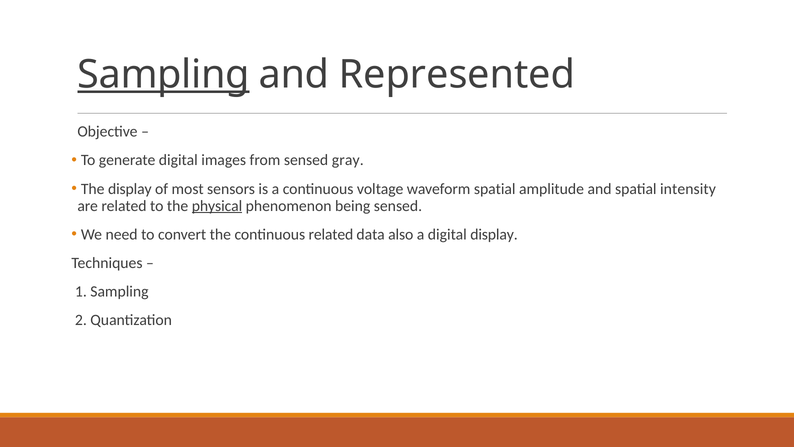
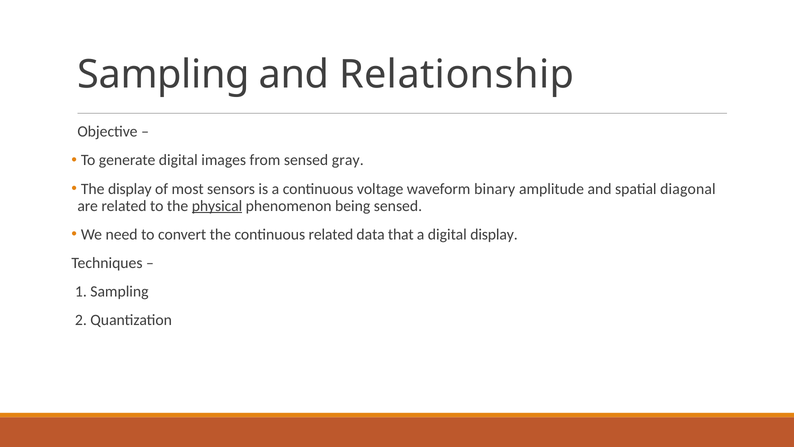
Sampling underline: present -> none (164, 74)
Represented: Represented -> Relationship (457, 74)
waveform spatial: spatial -> binary (495, 189)
intensity: intensity -> diagonal (688, 189)
also: also -> that (401, 234)
